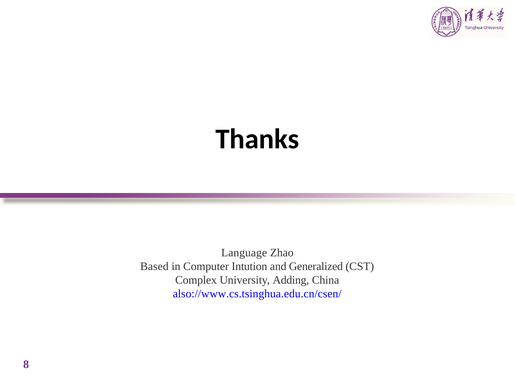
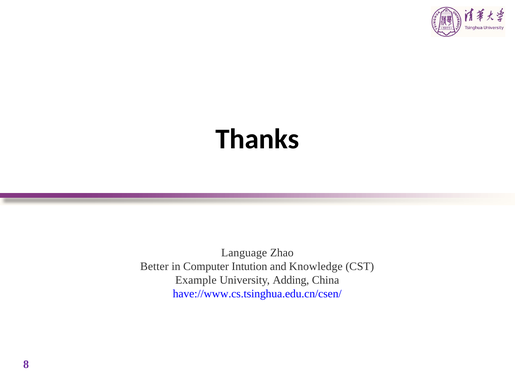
Based: Based -> Better (154, 267)
Generalized: Generalized -> Knowledge (316, 267)
Complex: Complex -> Example (196, 280)
also://www.cs.tsinghua.edu.cn/csen/: also://www.cs.tsinghua.edu.cn/csen/ -> have://www.cs.tsinghua.edu.cn/csen/ (257, 294)
